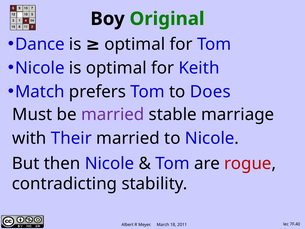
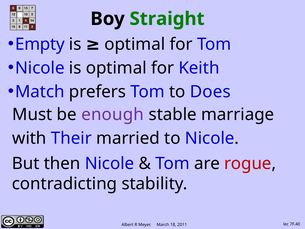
Original: Original -> Straight (167, 19)
Dance: Dance -> Empty (40, 44)
be married: married -> enough (113, 114)
